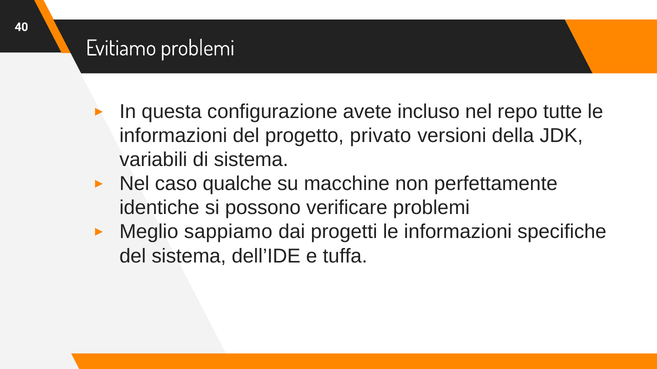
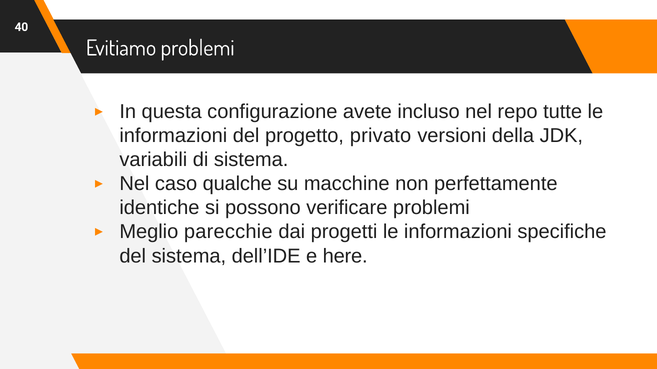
sappiamo: sappiamo -> parecchie (228, 232)
tuffa: tuffa -> here (345, 256)
